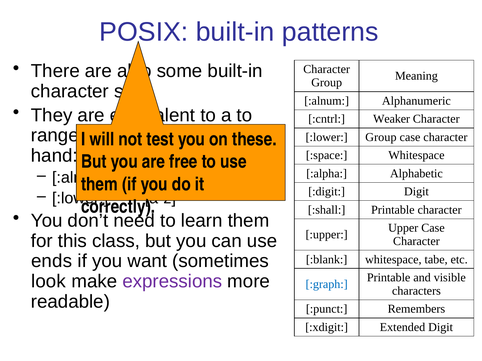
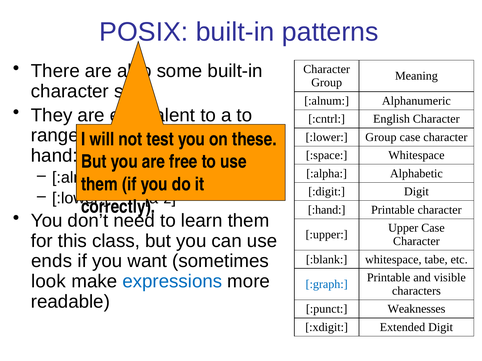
Weaker: Weaker -> English (392, 119)
:shall: :shall -> :hand (327, 210)
expressions colour: purple -> blue (172, 282)
Remembers: Remembers -> Weaknesses (416, 309)
